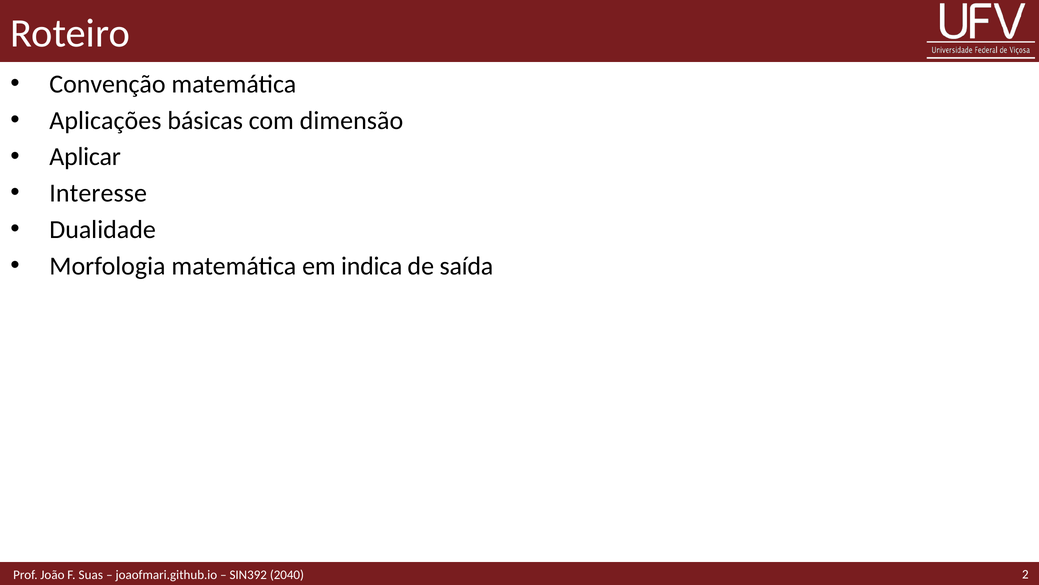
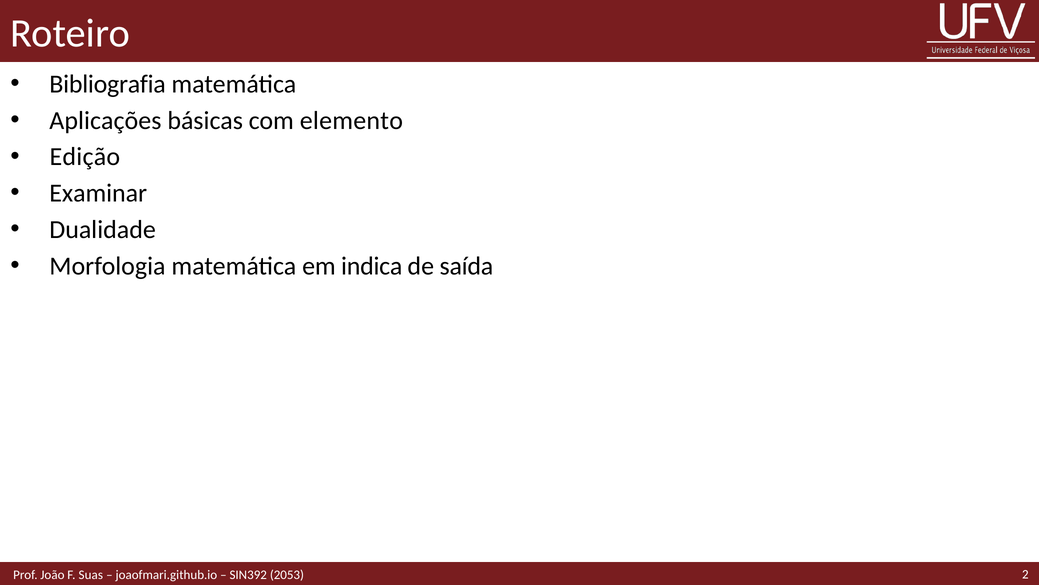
Convenção: Convenção -> Bibliografia (108, 84)
dimensão: dimensão -> elemento (351, 120)
Aplicar: Aplicar -> Edição (85, 157)
Interesse: Interesse -> Examinar (98, 193)
2040: 2040 -> 2053 (287, 574)
